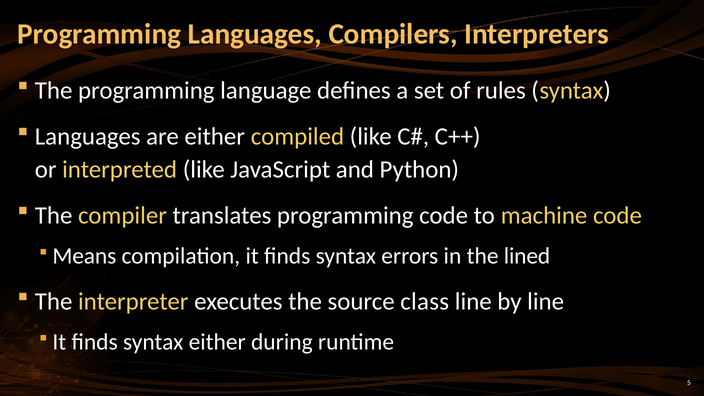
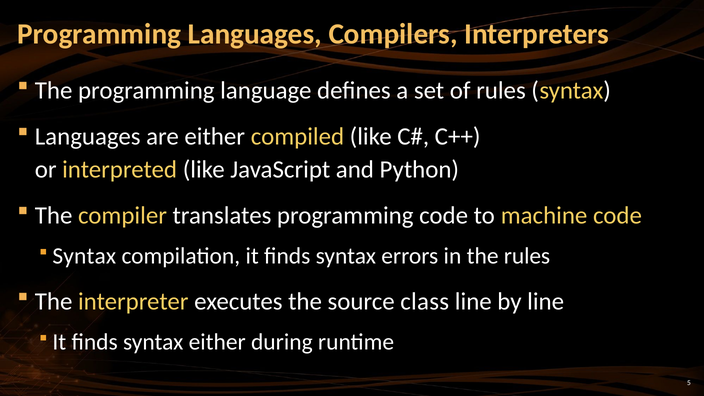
Means: Means -> Syntax (84, 256)
the lined: lined -> rules (527, 256)
